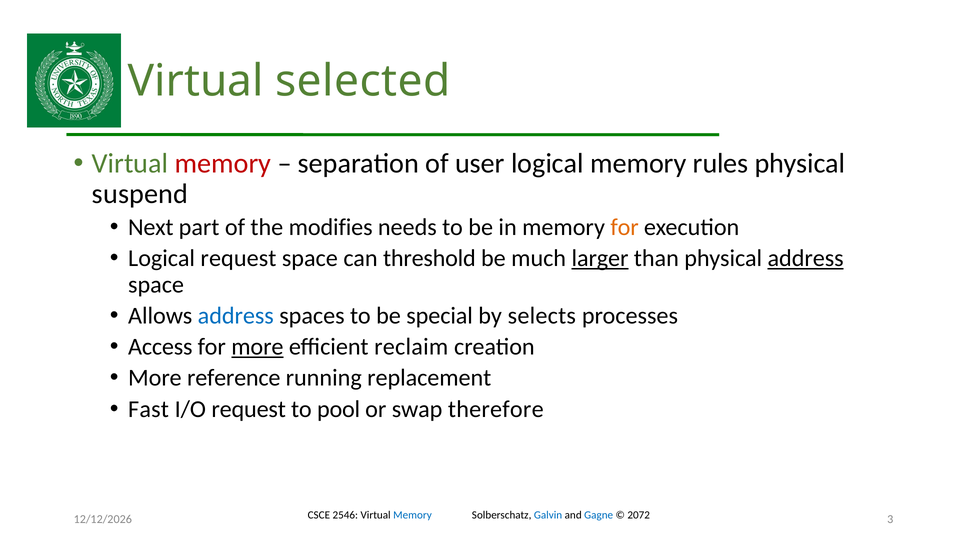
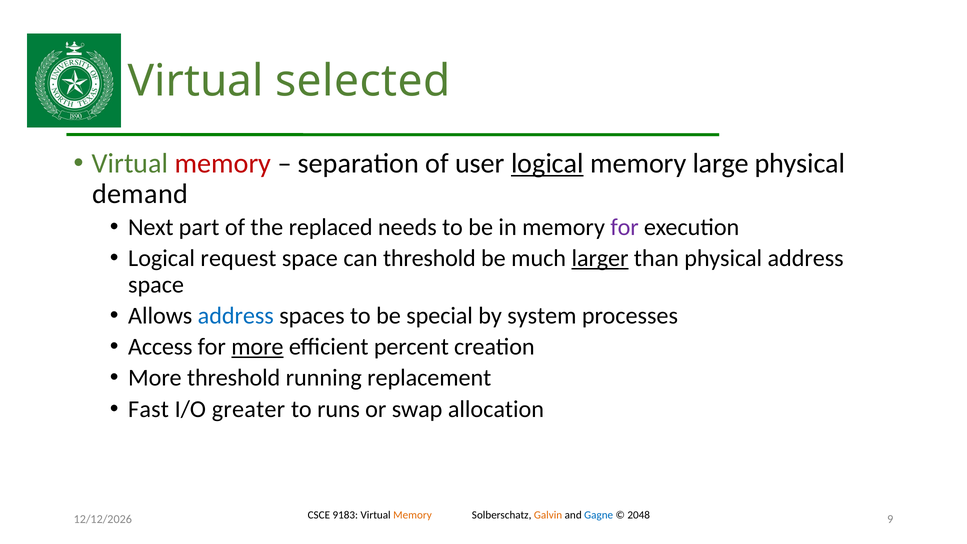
logical underline: none -> present (547, 163)
rules: rules -> large (721, 163)
suspend: suspend -> demand (140, 194)
modifies: modifies -> replaced (331, 227)
for colour: orange -> purple (625, 227)
address underline: present -> none (806, 258)
selects: selects -> system (542, 316)
reclaim: reclaim -> percent (411, 347)
More reference: reference -> threshold (234, 378)
I/O request: request -> greater (248, 409)
pool: pool -> runs (339, 409)
therefore: therefore -> allocation (496, 409)
2546: 2546 -> 9183 (345, 515)
Memory colour: blue -> orange (412, 515)
Galvin colour: blue -> orange (548, 515)
2072: 2072 -> 2048 (639, 515)
3: 3 -> 9 (890, 519)
